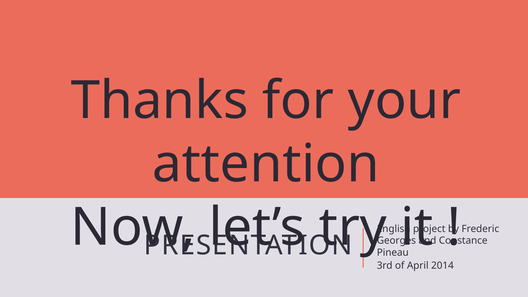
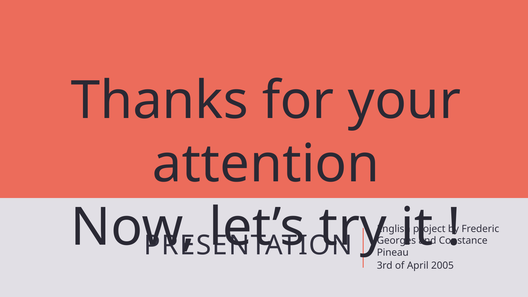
2014: 2014 -> 2005 (442, 266)
